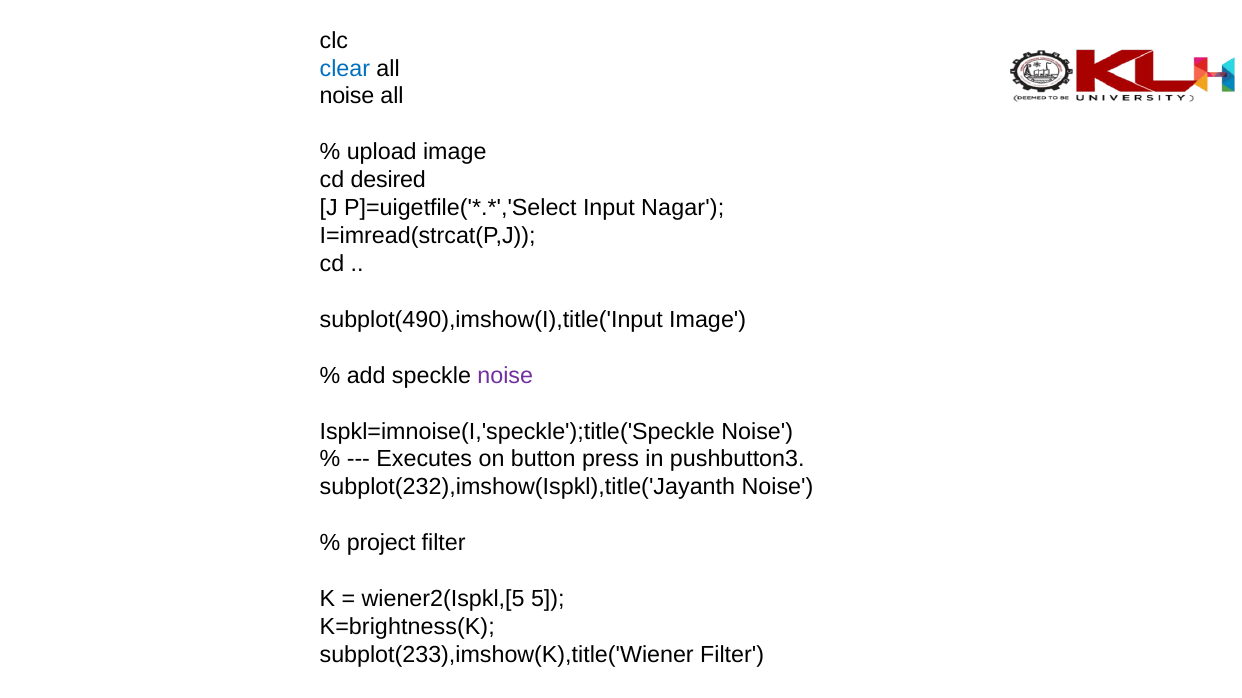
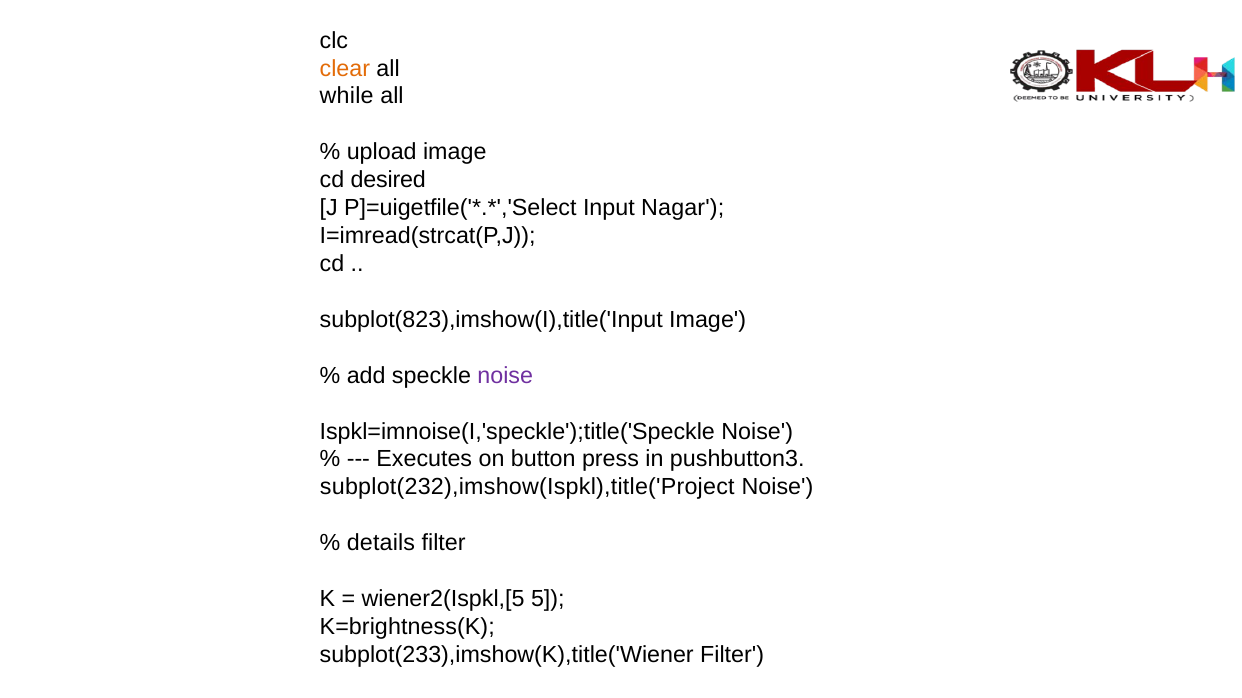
clear colour: blue -> orange (345, 68)
noise: noise -> while (347, 96)
subplot(490),imshow(I),title('Input: subplot(490),imshow(I),title('Input -> subplot(823),imshow(I),title('Input (491, 320)
subplot(232),imshow(Ispkl),title('Jayanth: subplot(232),imshow(Ispkl),title('Jayanth -> subplot(232),imshow(Ispkl),title('Project (527, 488)
project: project -> details (381, 544)
